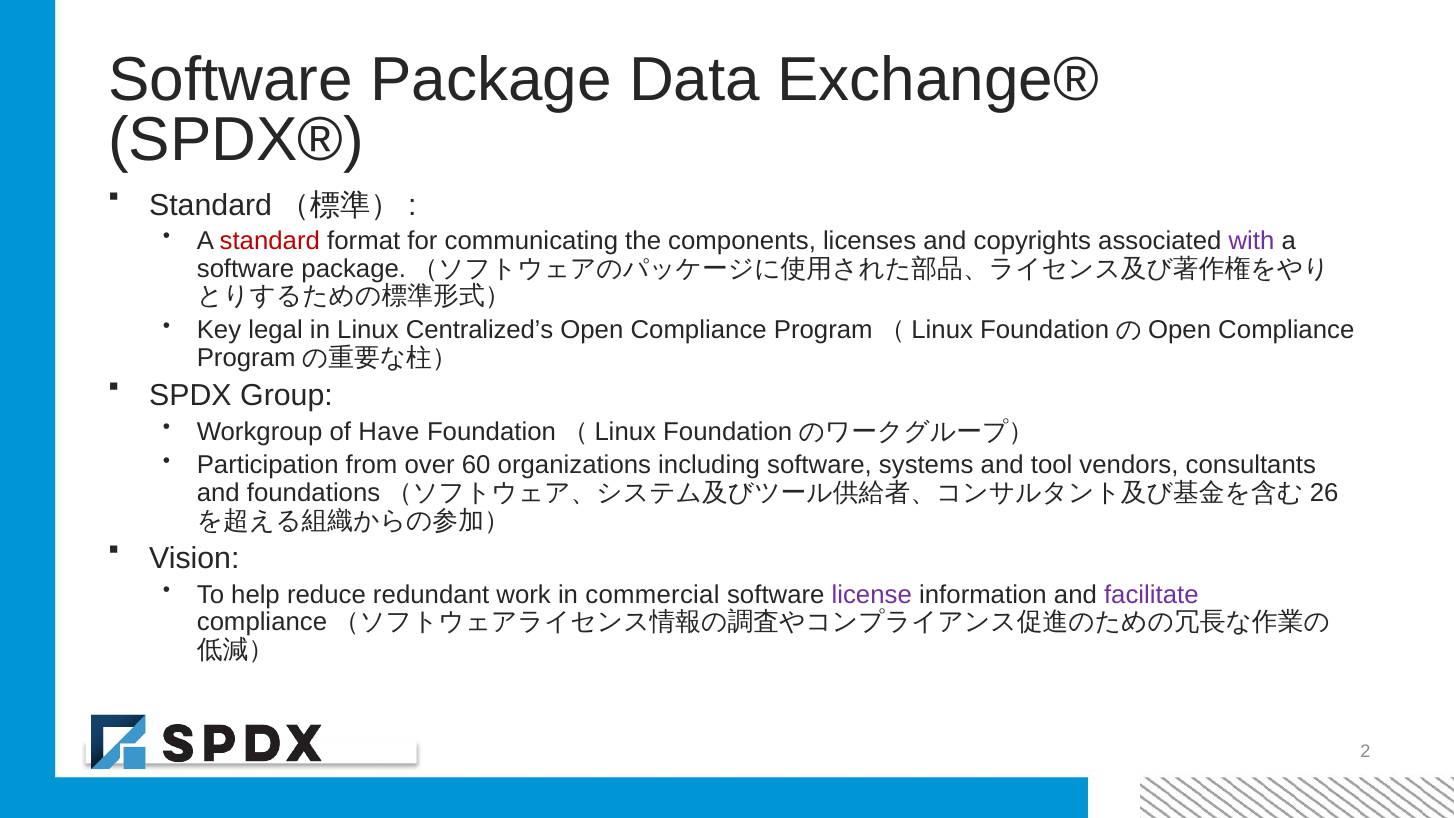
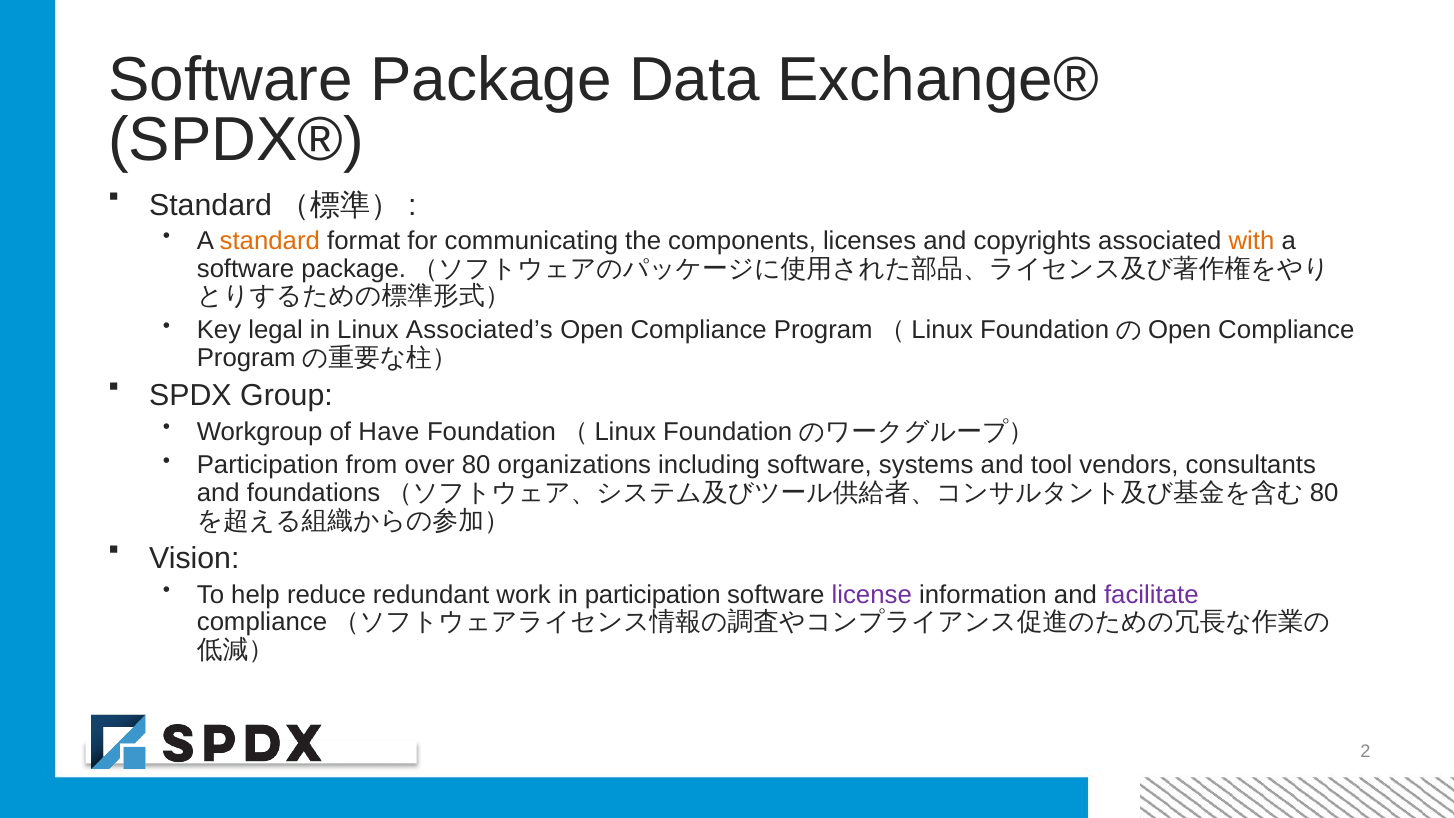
standard colour: red -> orange (270, 241)
with colour: purple -> orange (1251, 241)
Centralized’s: Centralized’s -> Associated’s (479, 330)
over 60: 60 -> 80 (476, 465)
26: 26 -> 80 (1324, 493)
in commercial: commercial -> participation (653, 594)
